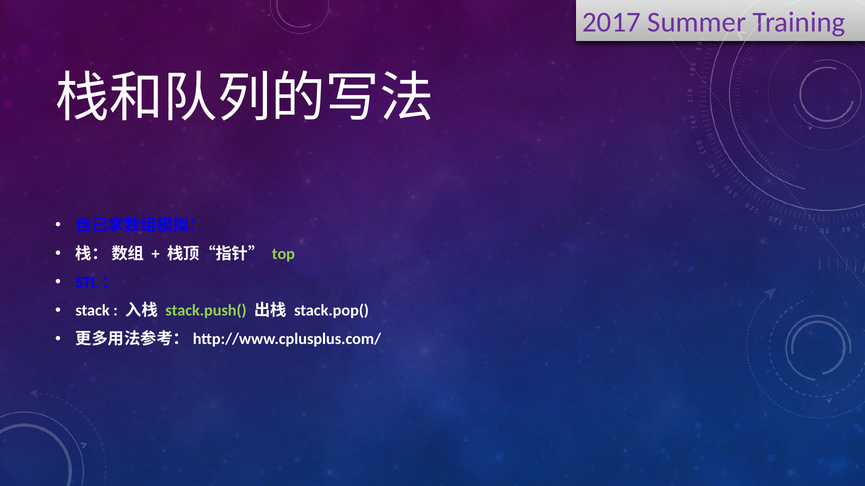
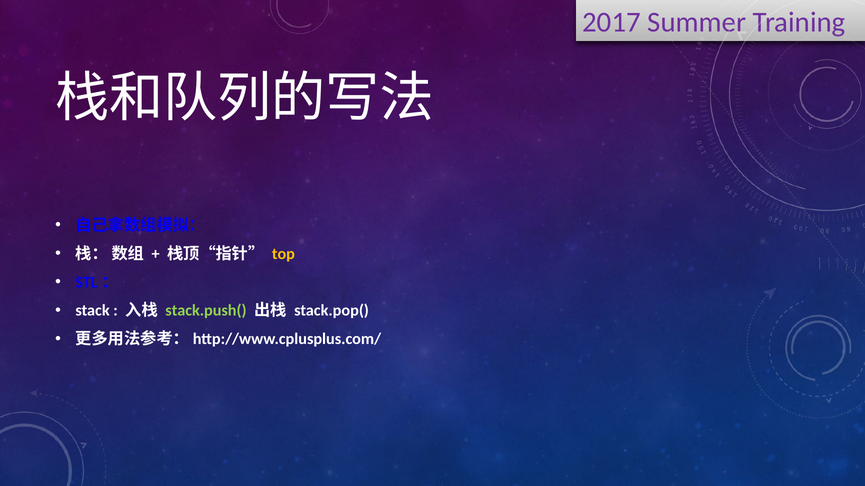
top colour: light green -> yellow (283, 254)
